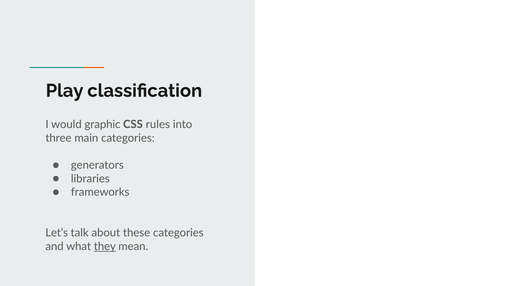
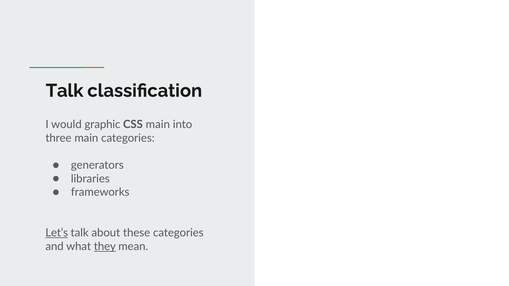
Play: Play -> Talk (65, 91)
CSS rules: rules -> main (158, 125)
Let’s underline: none -> present (57, 233)
